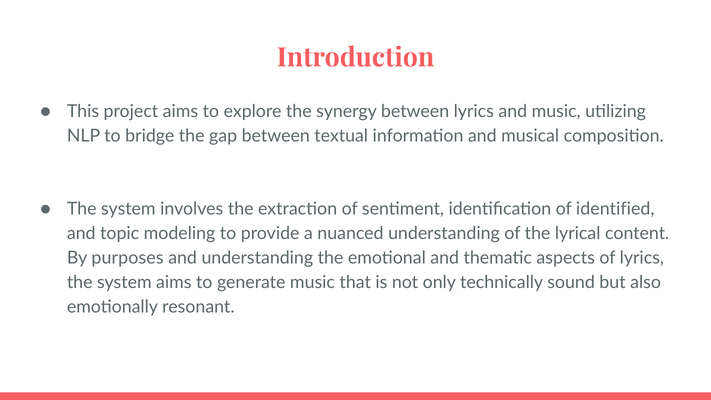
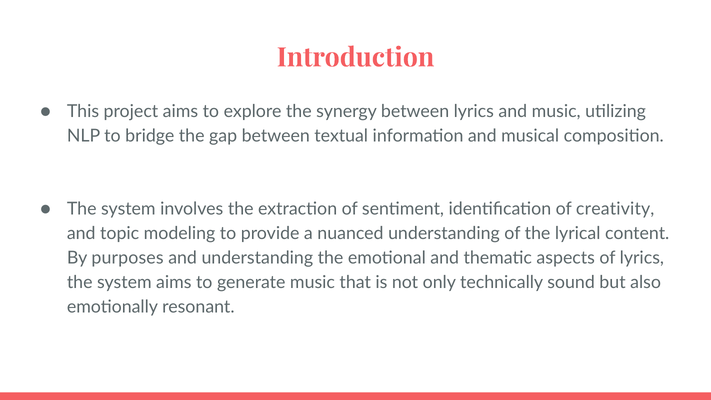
identified: identified -> creativity (615, 209)
